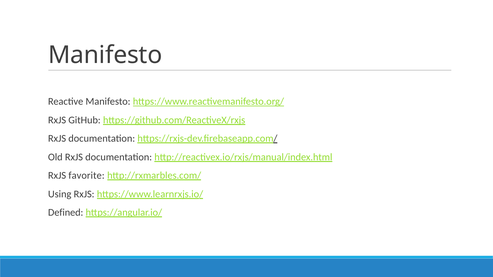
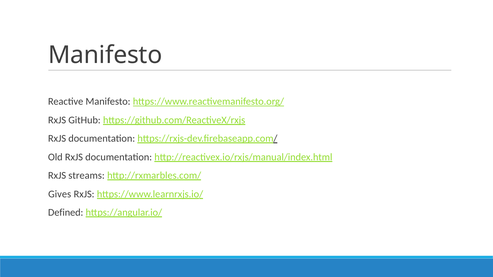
favorite: favorite -> streams (87, 176)
Using: Using -> Gives (60, 194)
